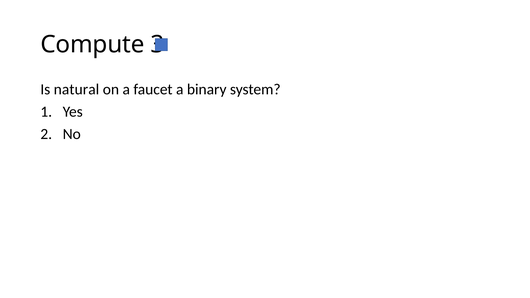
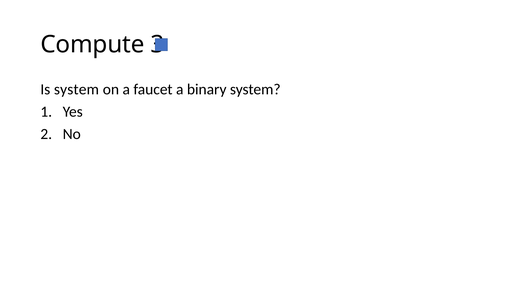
Is natural: natural -> system (76, 90)
